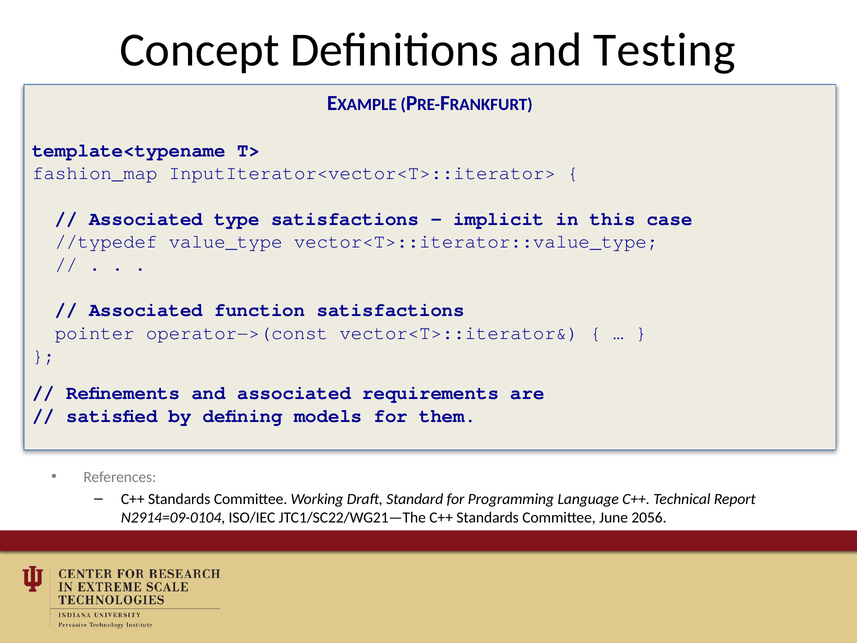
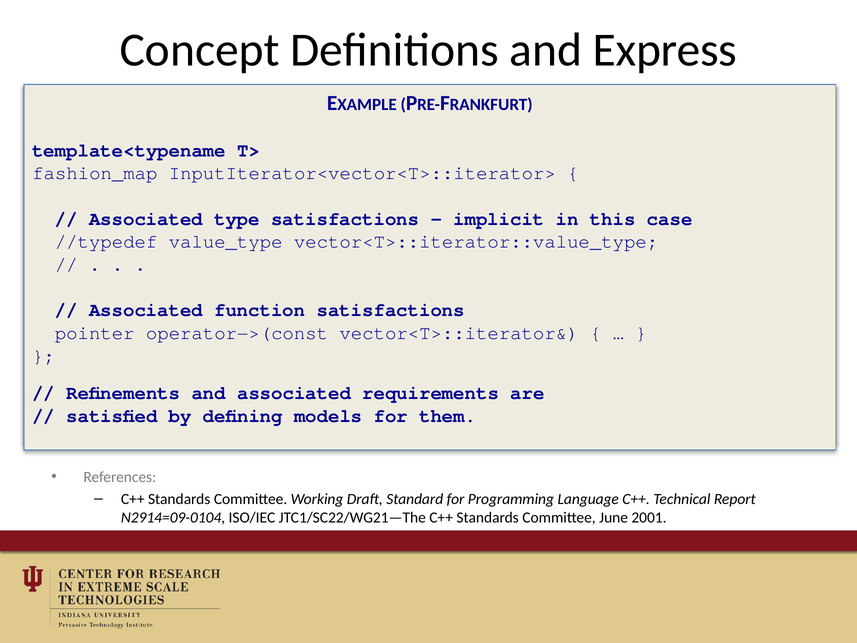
Testing: Testing -> Express (665, 50)
2056: 2056 -> 2001 (649, 517)
